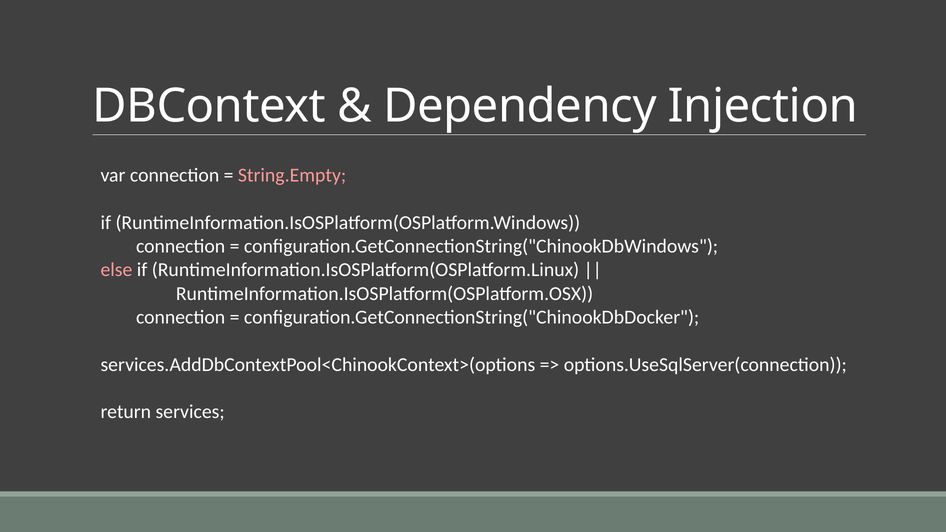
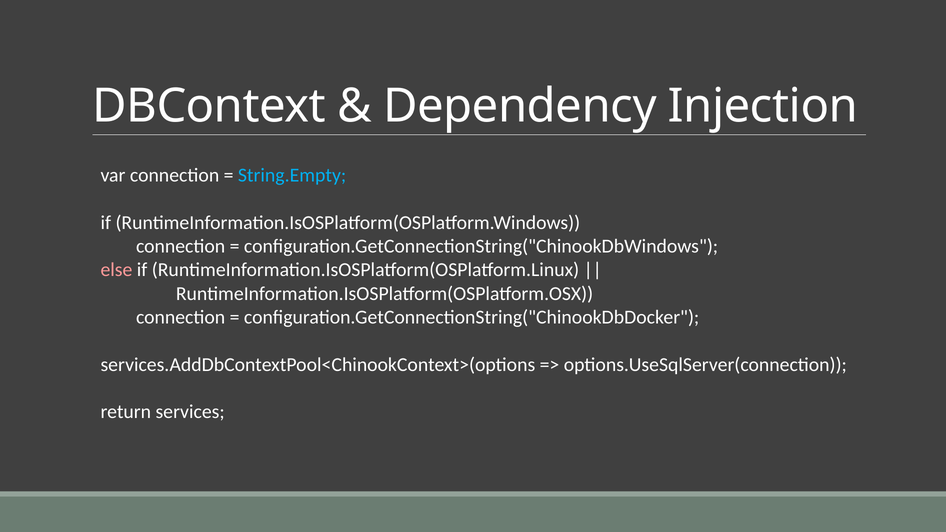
String.Empty colour: pink -> light blue (292, 175)
